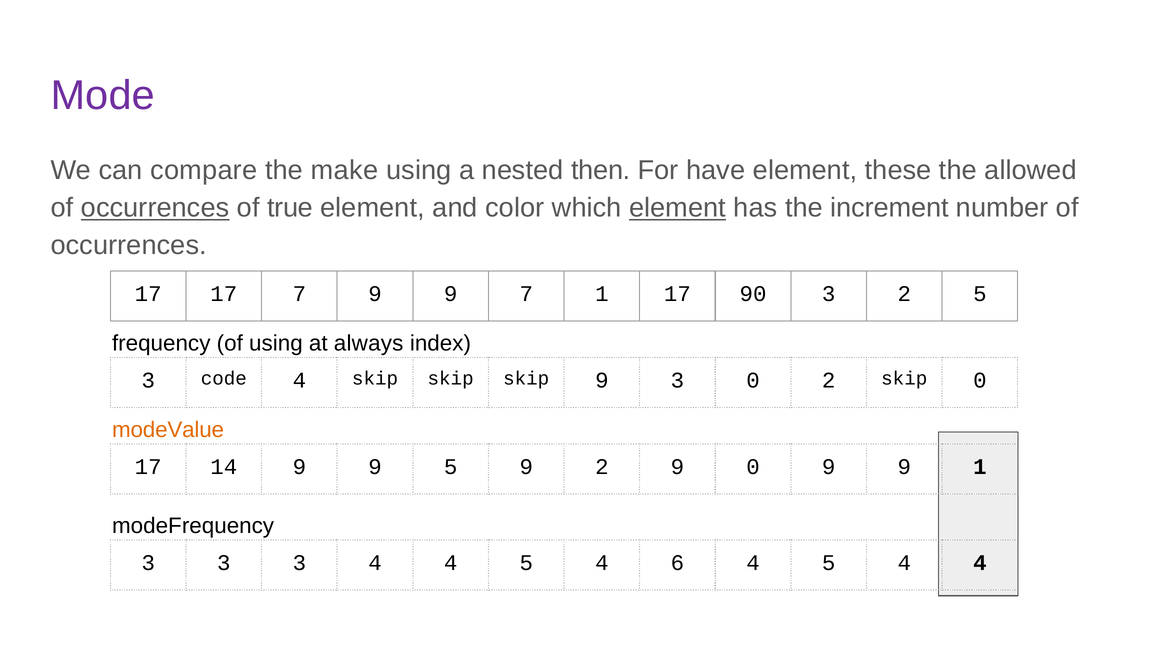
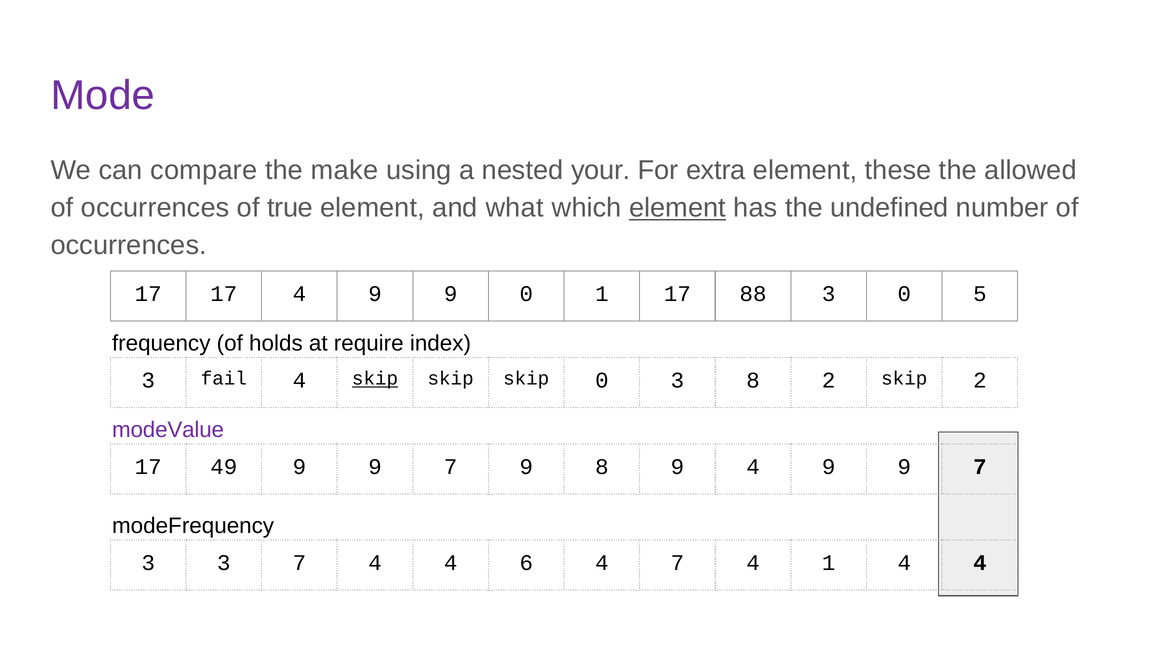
then: then -> your (601, 170)
have: have -> extra (716, 170)
occurrences underline: present -> none (155, 208)
color: color -> what (515, 208)
increment: increment -> undefined (889, 208)
17 7: 7 -> 4 (299, 294)
9 7: 7 -> 0 (526, 294)
90: 90 -> 88 (753, 294)
3 2: 2 -> 0 (904, 294)
of using: using -> holds (276, 343)
always: always -> require (369, 343)
code: code -> fail (224, 379)
skip underline: none -> present (375, 379)
skip 9: 9 -> 0 (602, 380)
3 0: 0 -> 8 (753, 380)
skip 0: 0 -> 2 (980, 380)
modeValue colour: orange -> purple (168, 430)
14: 14 -> 49 (224, 467)
5: 5 -> 7 (451, 467)
9 2: 2 -> 8 (602, 467)
9 0: 0 -> 4 (753, 467)
1: 1 -> 7 (980, 467)
3 3 3: 3 -> 7 (299, 563)
4 4 5: 5 -> 6 (526, 563)
4 6: 6 -> 7 (677, 563)
5: 5 -> 1 (829, 563)
